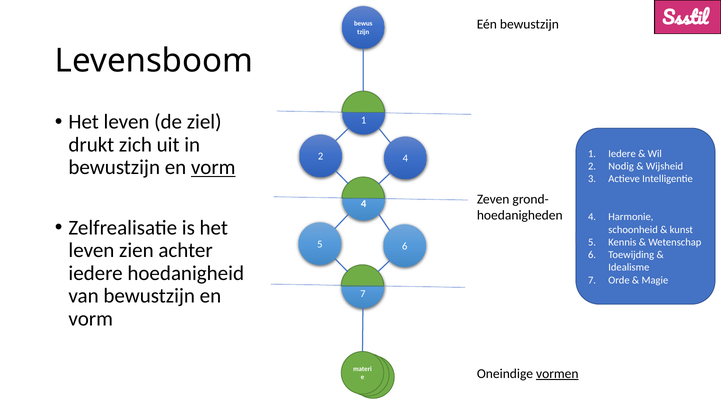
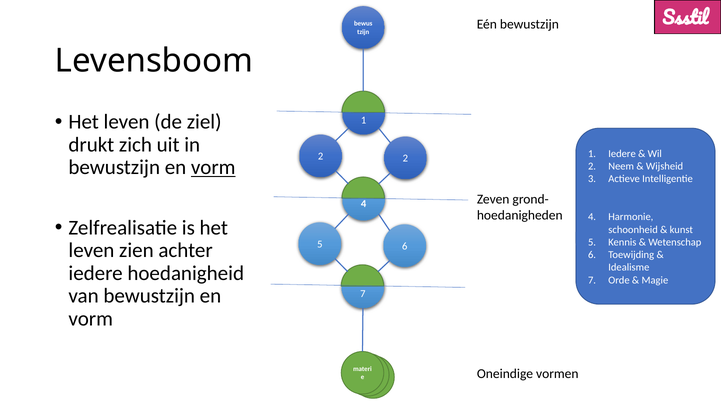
2 4: 4 -> 2 (405, 158)
Nodig: Nodig -> Neem (621, 166)
vormen underline: present -> none (557, 373)
